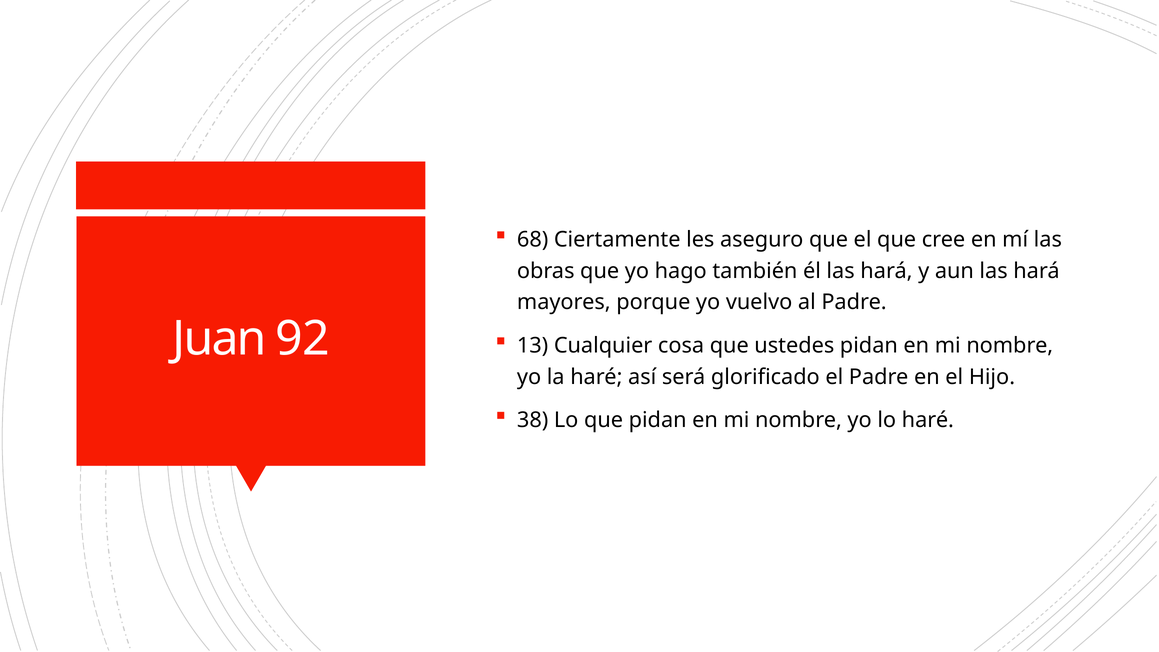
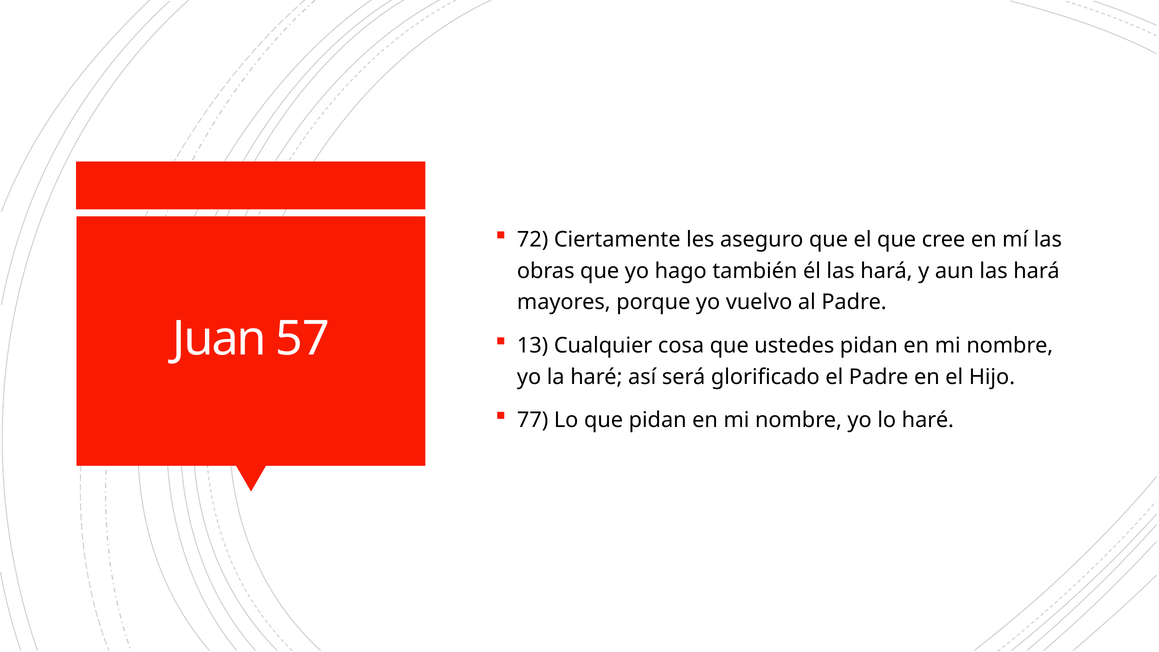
68: 68 -> 72 (533, 240)
92: 92 -> 57 (303, 339)
38: 38 -> 77 (533, 420)
